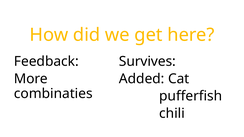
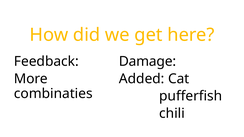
Survives: Survives -> Damage (147, 61)
